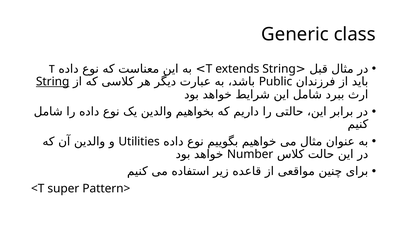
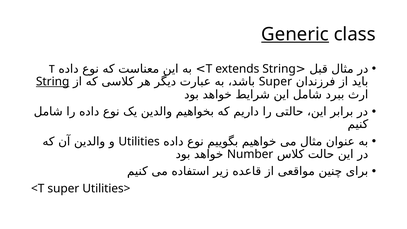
Generic underline: none -> present (295, 34)
Public: Public -> Super (275, 82)
Pattern>: Pattern> -> Utilities> (106, 188)
